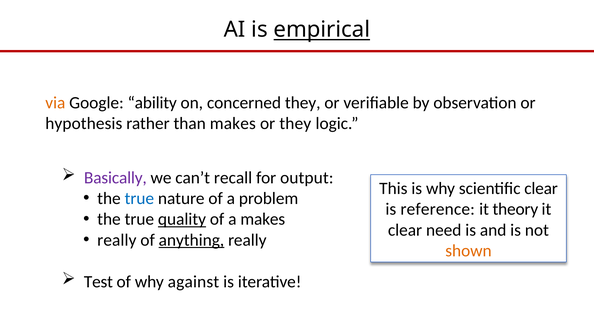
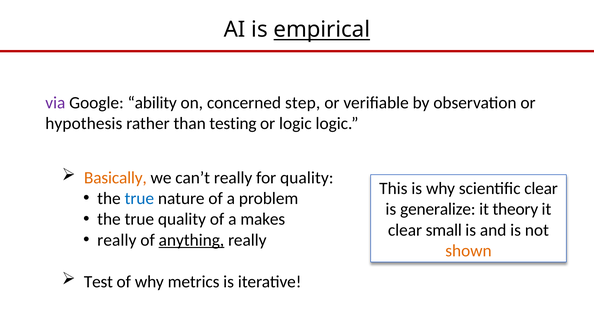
via colour: orange -> purple (55, 103)
concerned they: they -> step (303, 103)
than makes: makes -> testing (233, 124)
or they: they -> logic (295, 124)
Basically colour: purple -> orange (115, 178)
can’t recall: recall -> really (233, 178)
for output: output -> quality (307, 178)
reference: reference -> generalize (438, 209)
quality underline: present -> none (182, 219)
need: need -> small (444, 230)
against: against -> metrics (194, 282)
